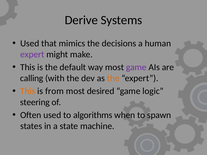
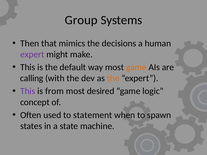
Derive: Derive -> Group (81, 20)
Used: Used -> Then (30, 43)
game colour: purple -> orange (136, 67)
This colour: orange -> purple (28, 91)
steering: steering -> concept (35, 102)
algorithms: algorithms -> statement (93, 115)
